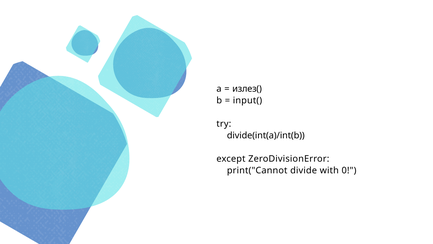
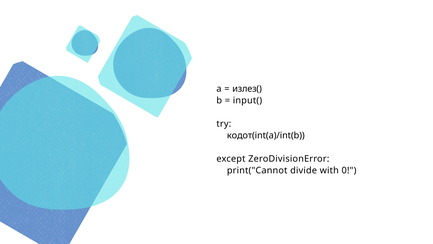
divide(int(a)/int(b: divide(int(a)/int(b -> кодот(int(a)/int(b (266, 135)
